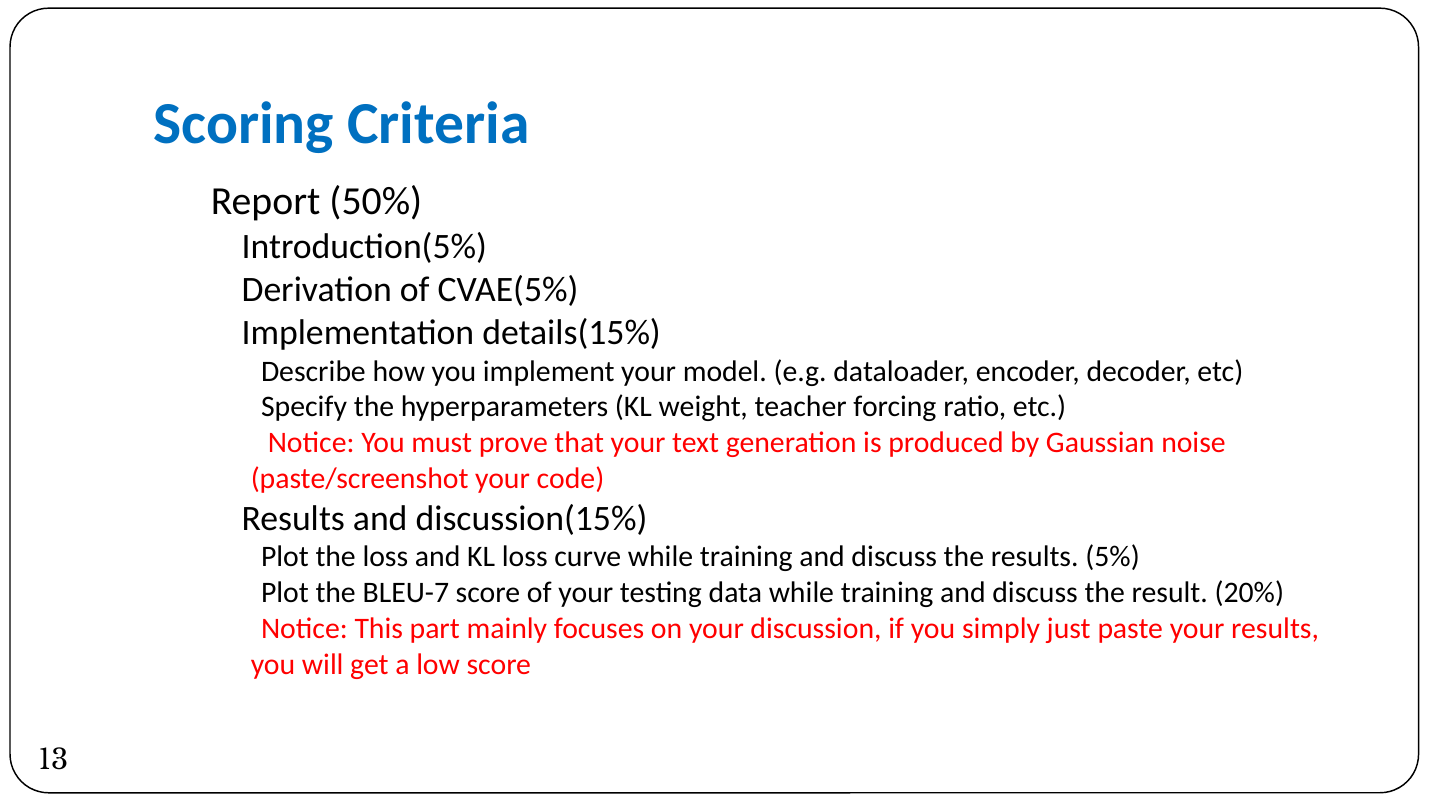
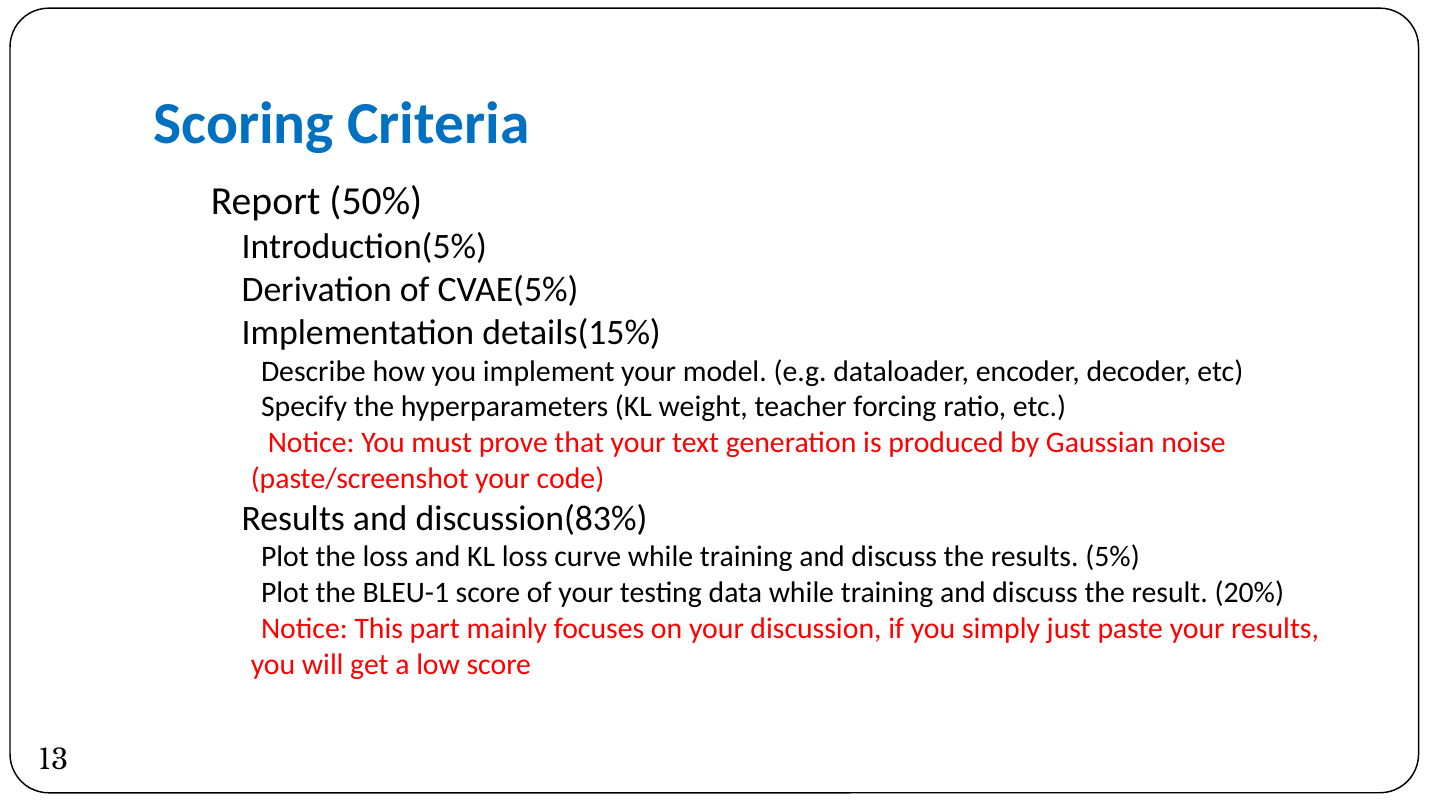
discussion(15%: discussion(15% -> discussion(83% (531, 518)
BLEU-7: BLEU-7 -> BLEU-1 (406, 593)
